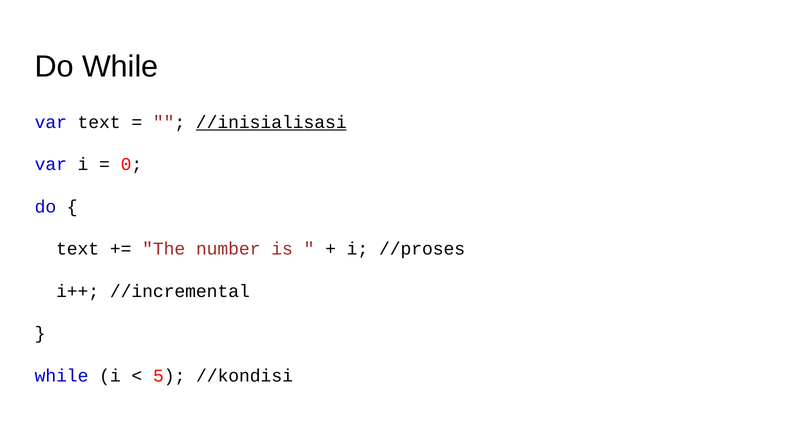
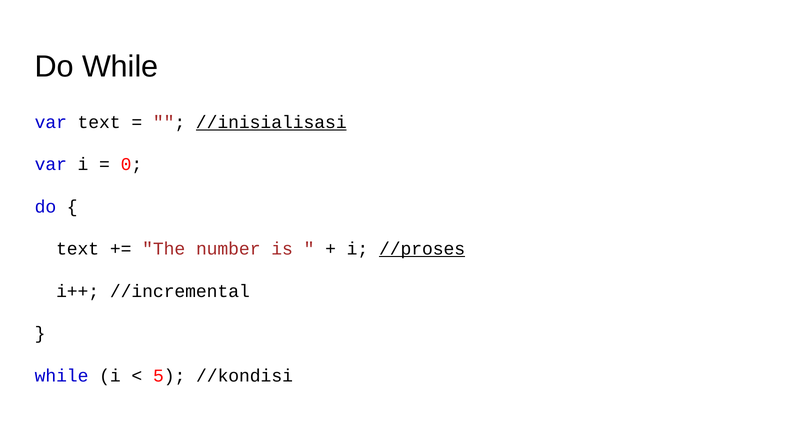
//proses underline: none -> present (422, 249)
